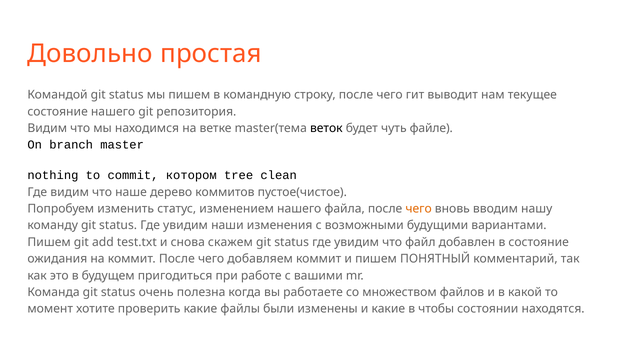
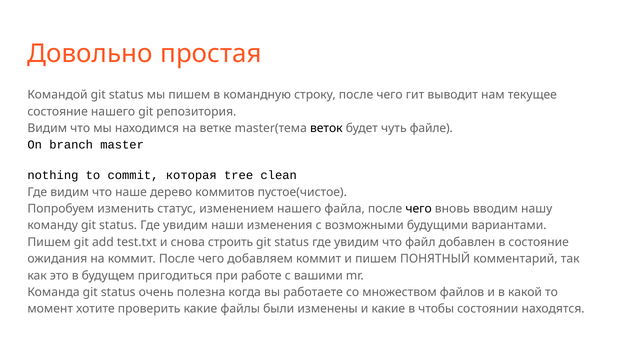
котором: котором -> которая (191, 176)
чего colour: orange -> black (419, 209)
скажем: скажем -> строить (231, 242)
